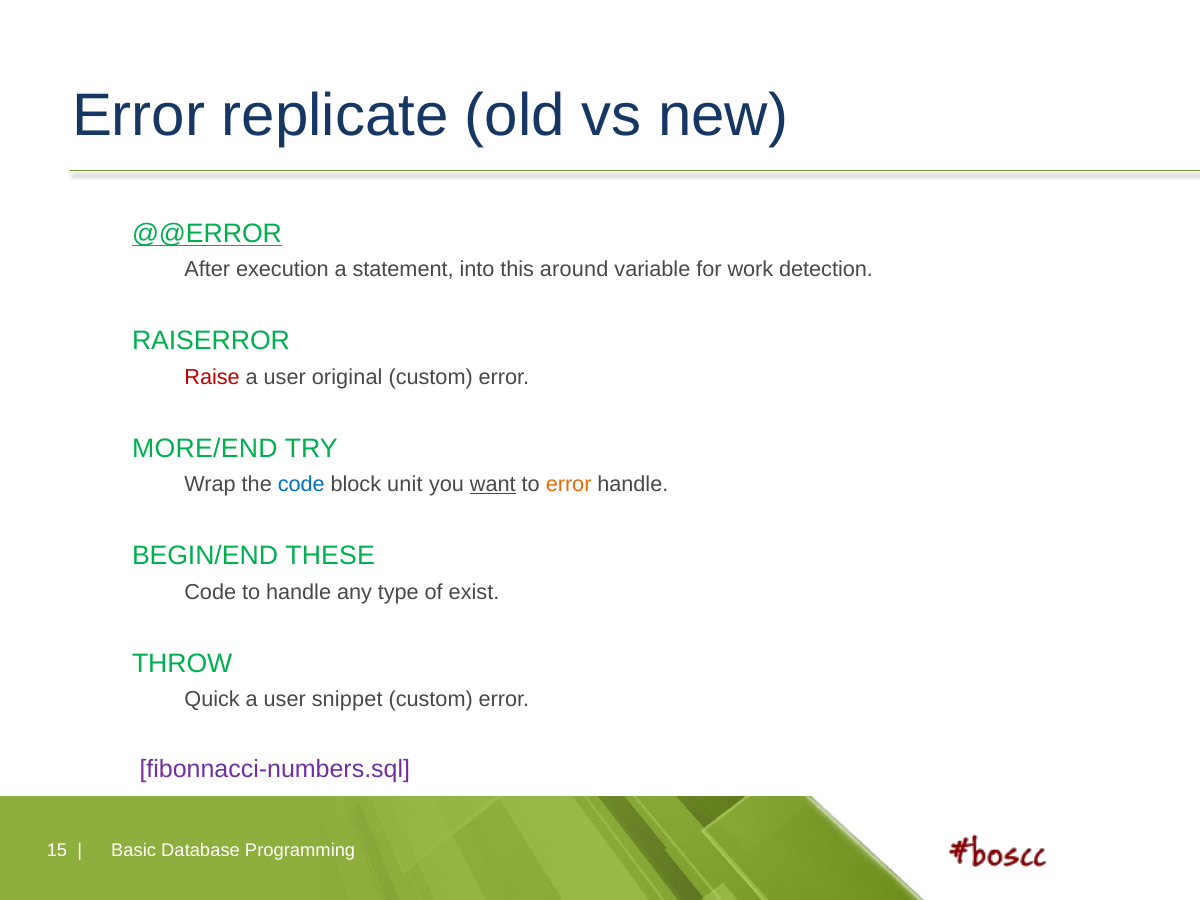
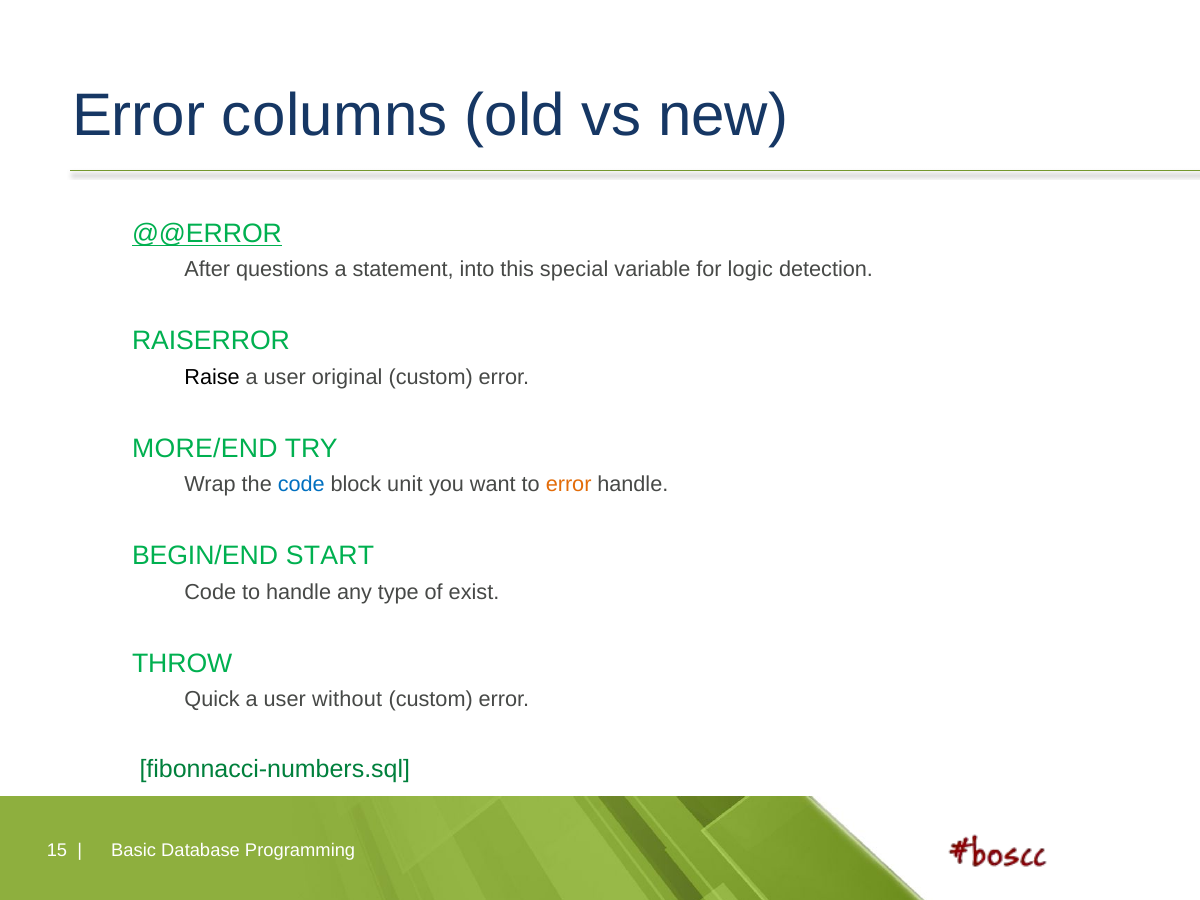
replicate: replicate -> columns (335, 115)
execution: execution -> questions (282, 270)
around: around -> special (574, 270)
work: work -> logic (750, 270)
Raise colour: red -> black (212, 377)
want underline: present -> none (493, 485)
THESE: THESE -> START (330, 556)
snippet: snippet -> without (347, 699)
fibonnacci-numbers.sql colour: purple -> green (275, 769)
